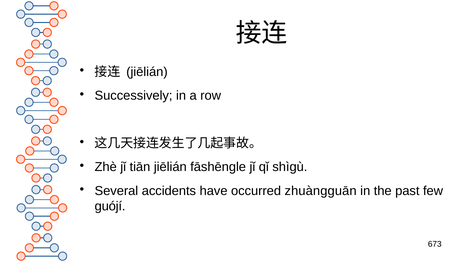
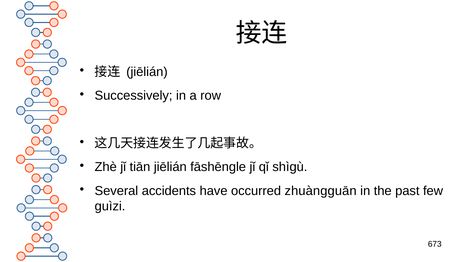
guójí: guójí -> guìzi (110, 206)
